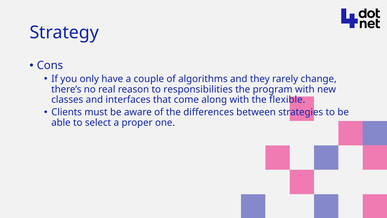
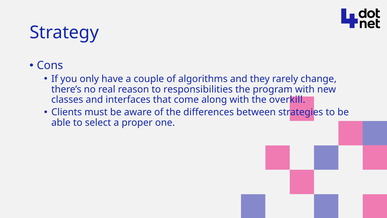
flexible: flexible -> overkill (287, 100)
